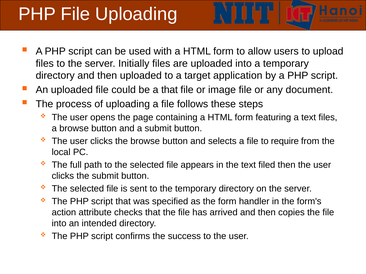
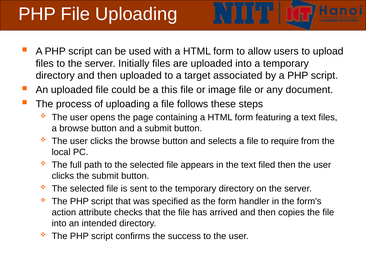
application: application -> associated (238, 76)
a that: that -> this (169, 90)
